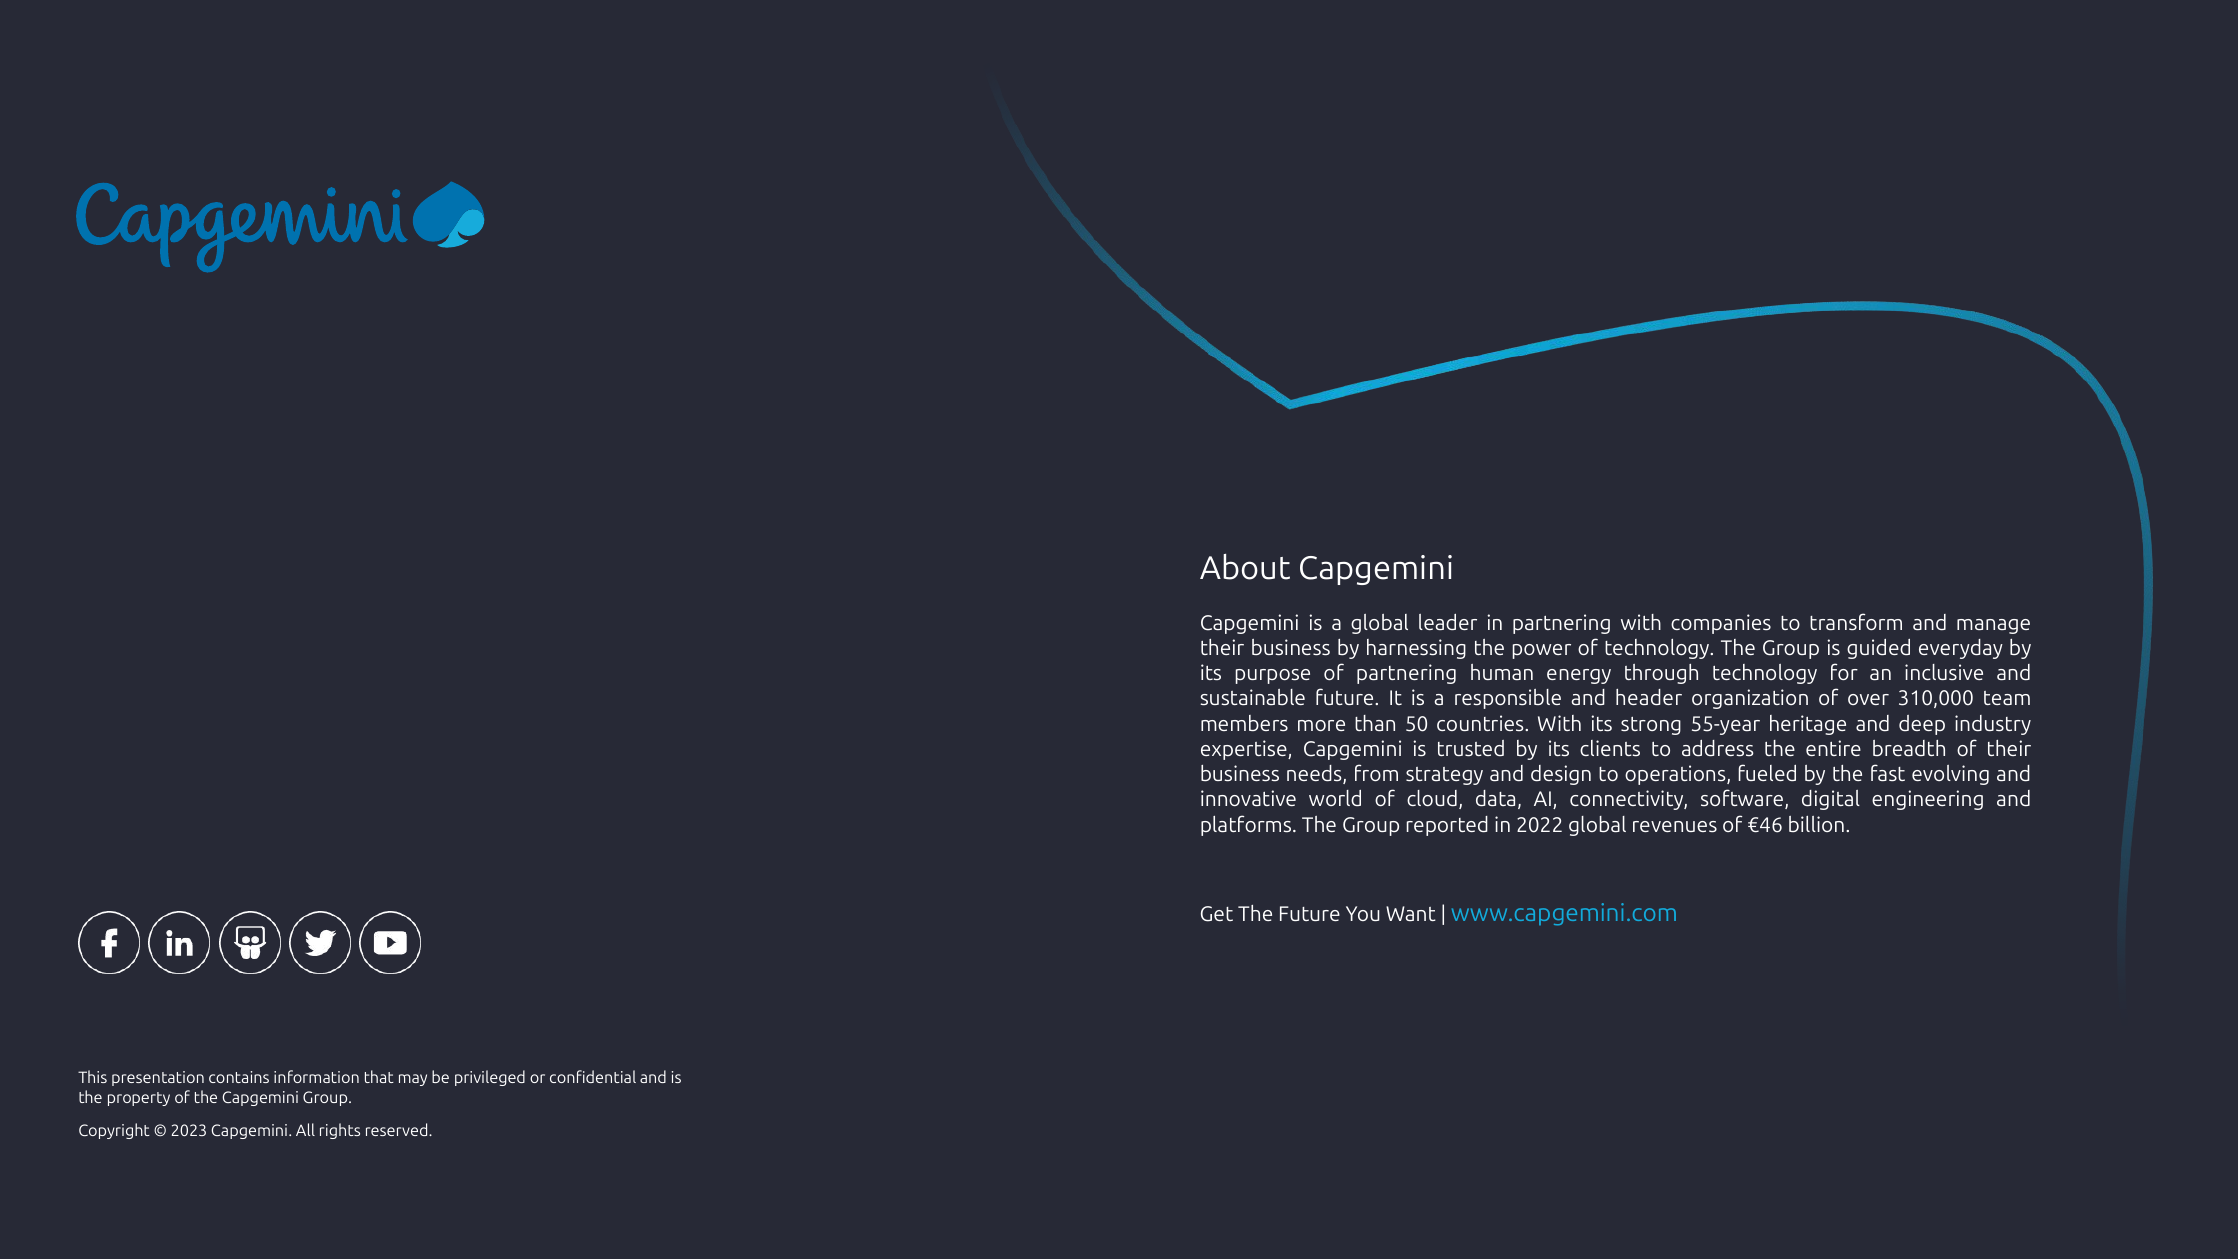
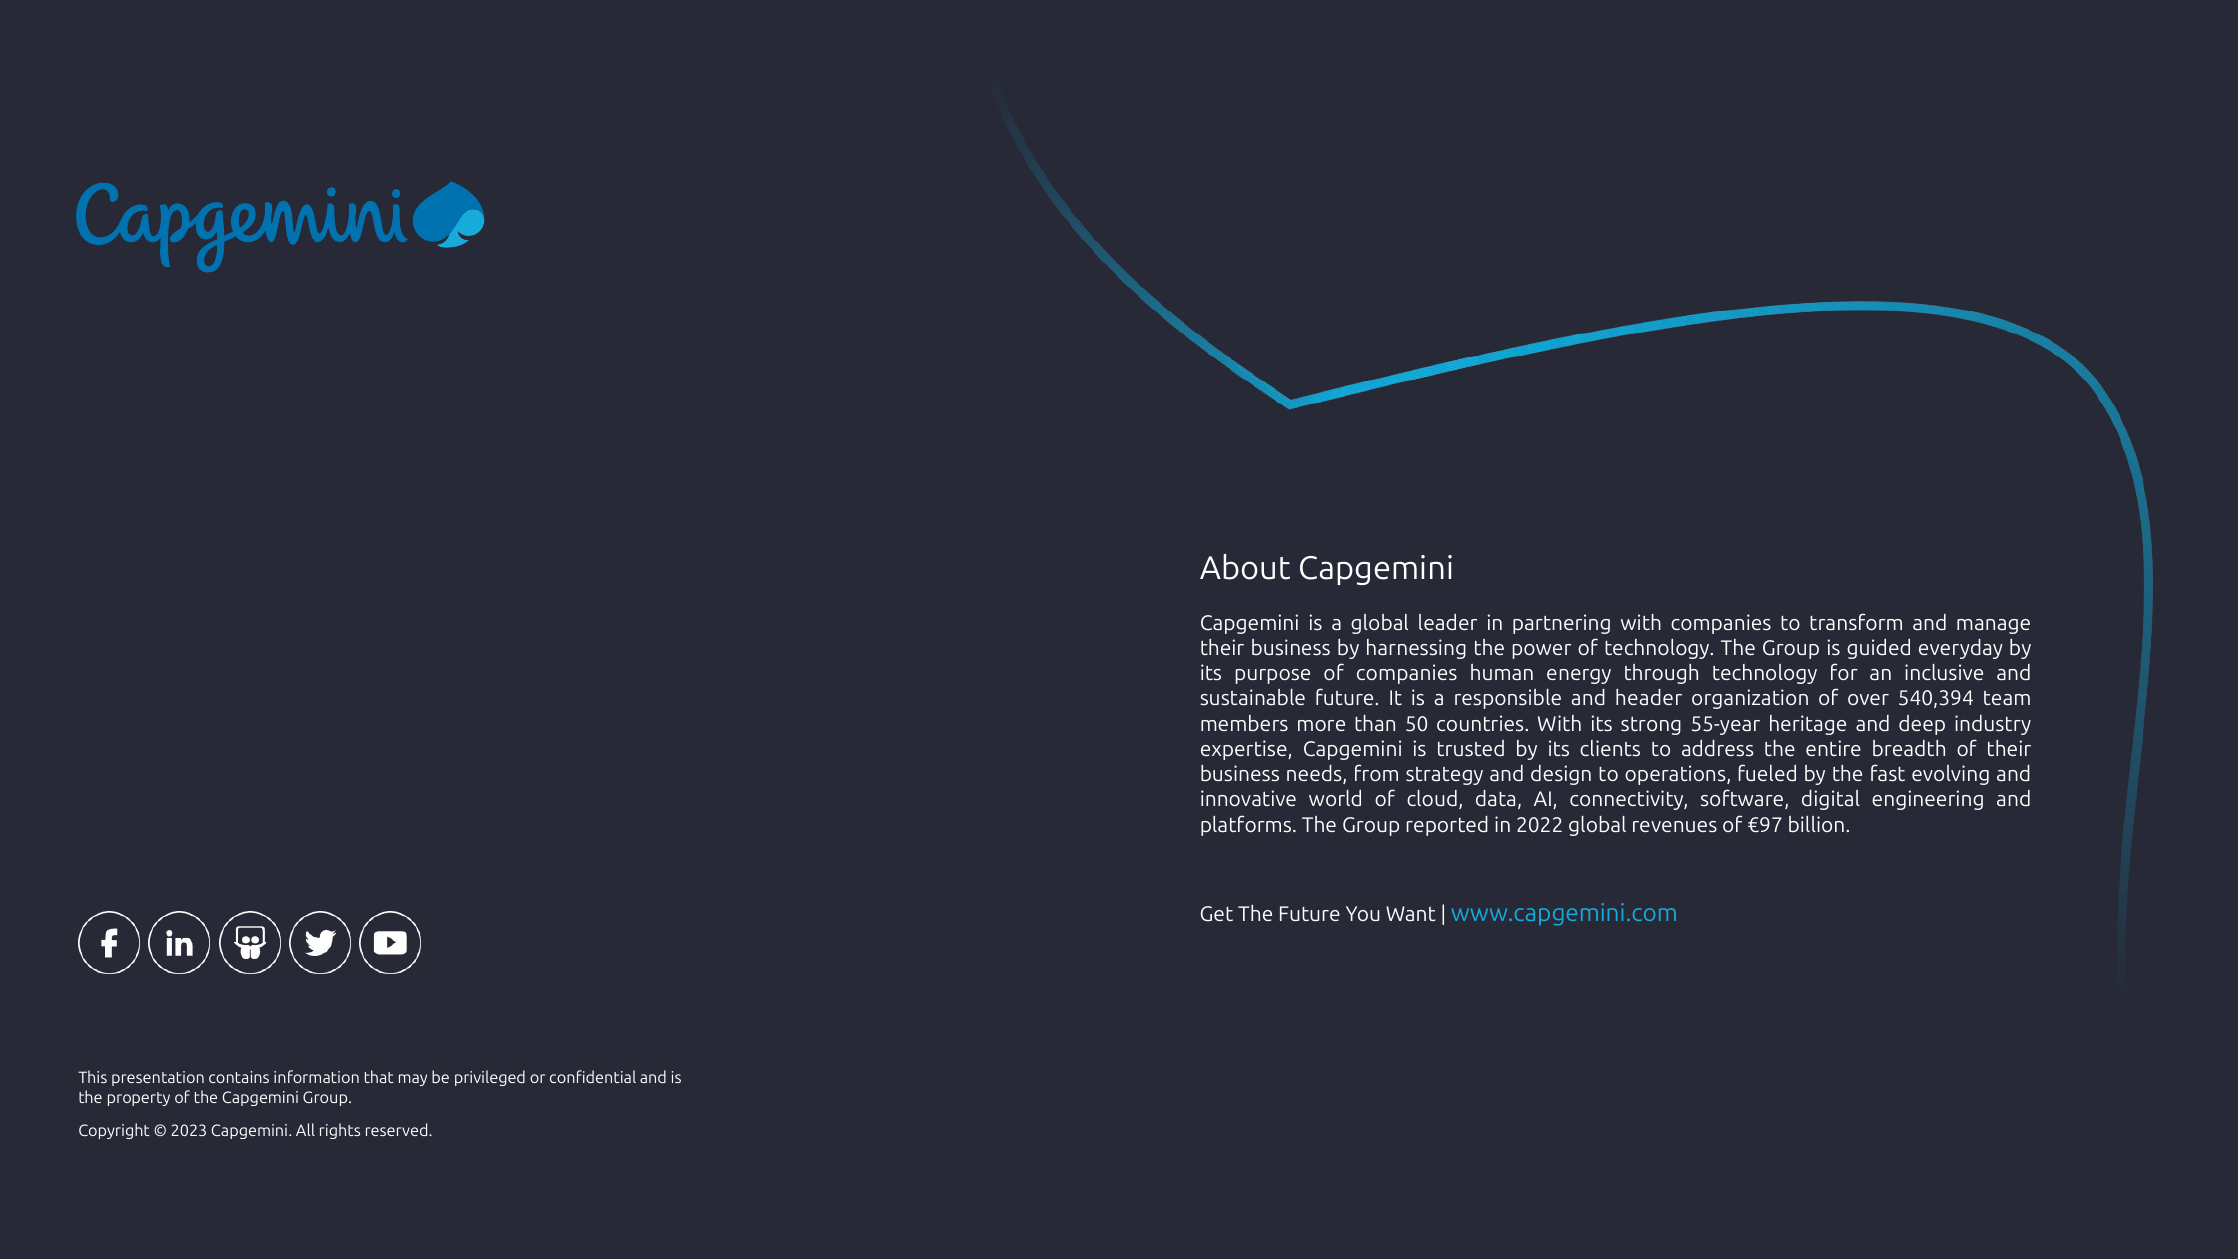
of partnering: partnering -> companies (1407, 674)
310,000: 310,000 -> 540,394 (1936, 699)
€46: €46 -> €97 (1765, 825)
